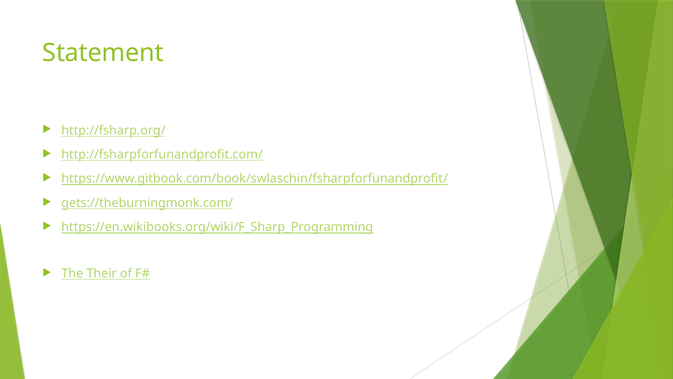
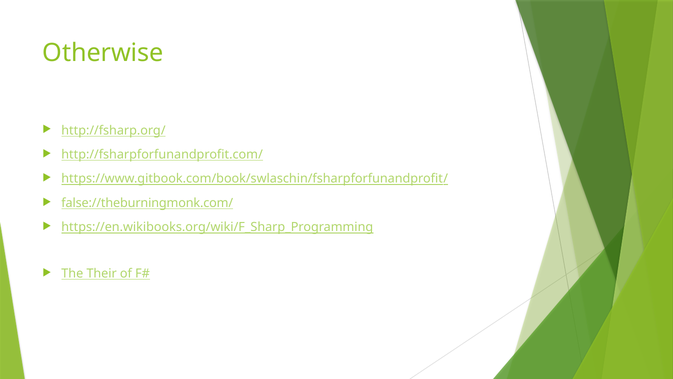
Statement: Statement -> Otherwise (103, 53)
gets://theburningmonk.com/: gets://theburningmonk.com/ -> false://theburningmonk.com/ (147, 203)
